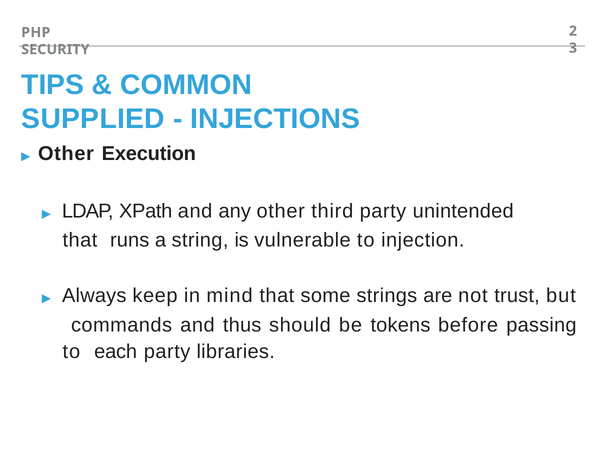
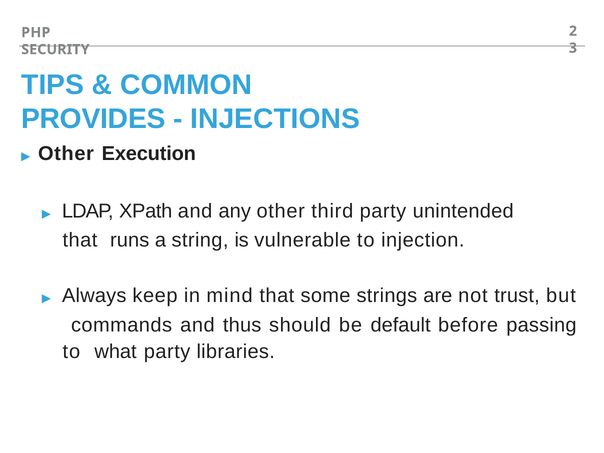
SUPPLIED: SUPPLIED -> PROVIDES (93, 119)
tokens: tokens -> default (401, 325)
each: each -> what (116, 352)
